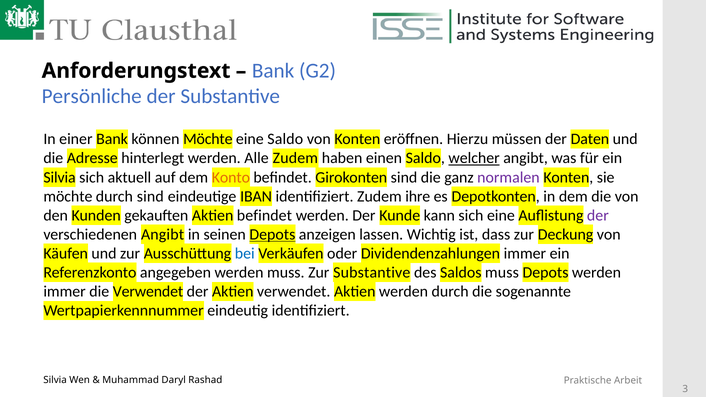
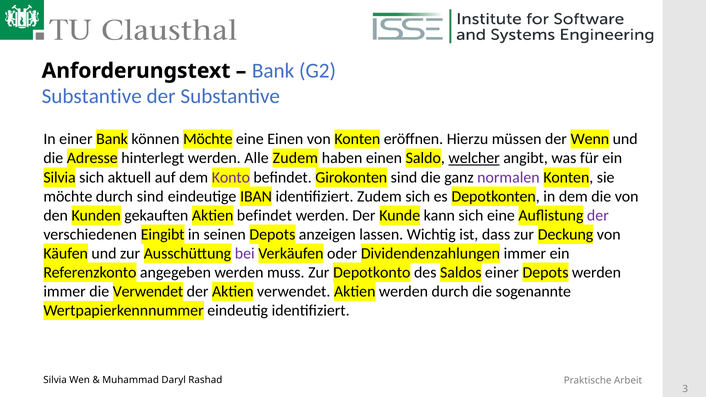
Persönliche: Persönliche -> Substantive (92, 96)
eine Saldo: Saldo -> Einen (285, 139)
Daten: Daten -> Wenn (590, 139)
Konto colour: orange -> purple (231, 177)
Zudem ihre: ihre -> sich (418, 196)
verschiedenen Angibt: Angibt -> Eingibt (163, 235)
Depots underline: present -> none (272, 235)
bei colour: blue -> purple (245, 254)
Zur Substantive: Substantive -> Depotkonto (372, 273)
Saldos muss: muss -> einer (502, 273)
